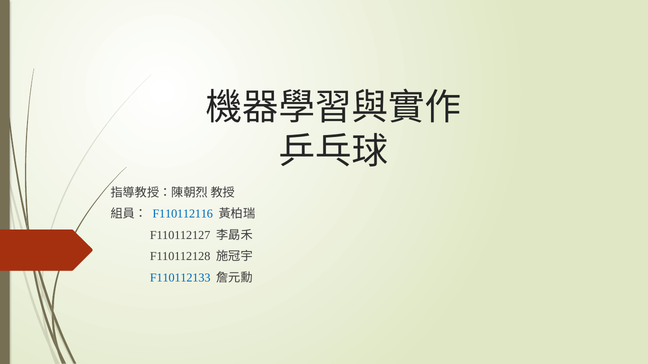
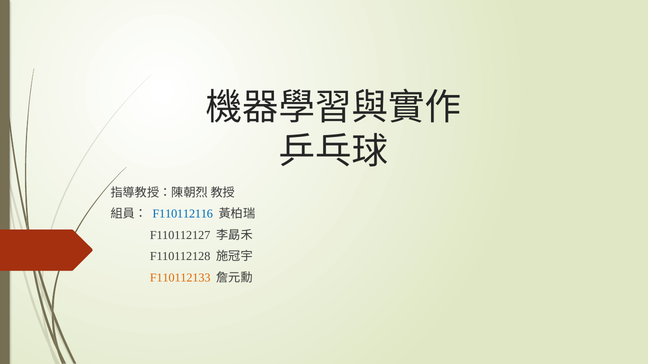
F110112133 colour: blue -> orange (180, 278)
